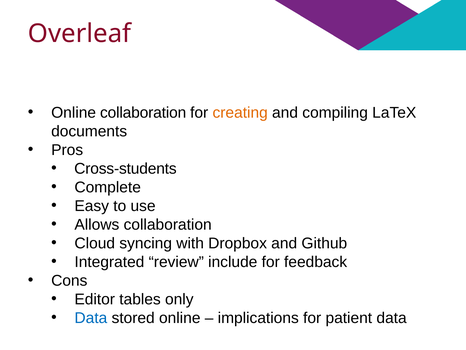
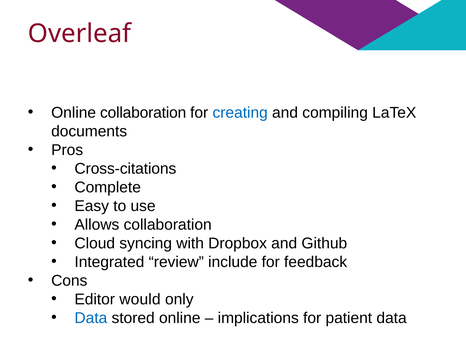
creating colour: orange -> blue (240, 112)
Cross-students: Cross-students -> Cross-citations (125, 168)
tables: tables -> would (140, 299)
